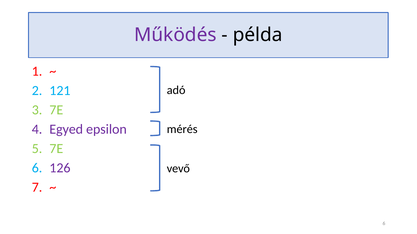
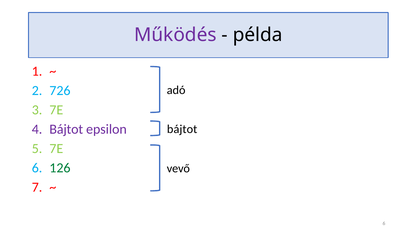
121: 121 -> 726 (60, 91)
Egyed: Egyed -> Bájtot (66, 130)
mérés: mérés -> bájtot (182, 129)
126 colour: purple -> green (60, 168)
